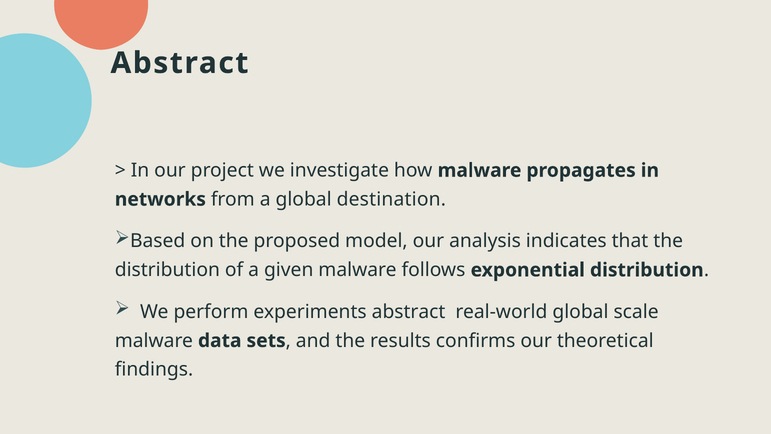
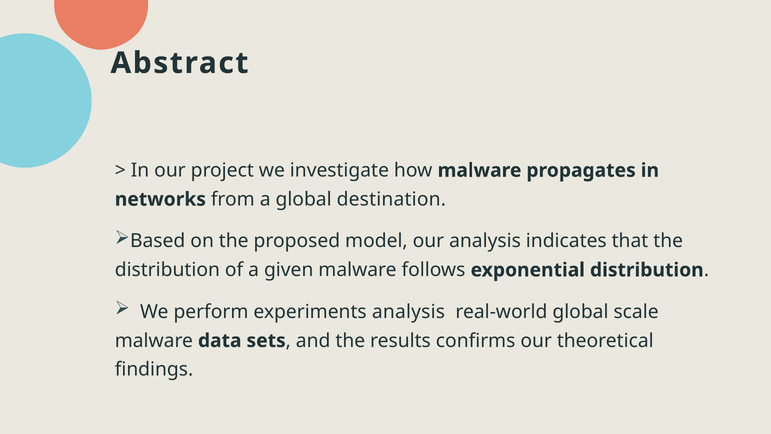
experiments abstract: abstract -> analysis (408, 312)
